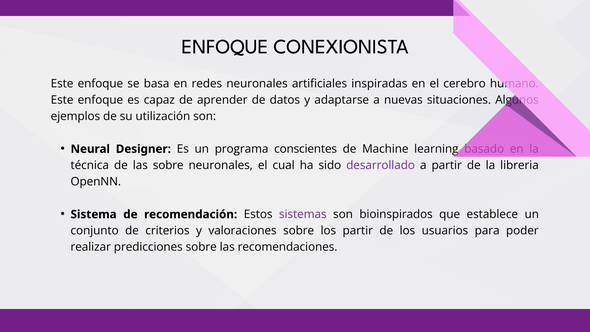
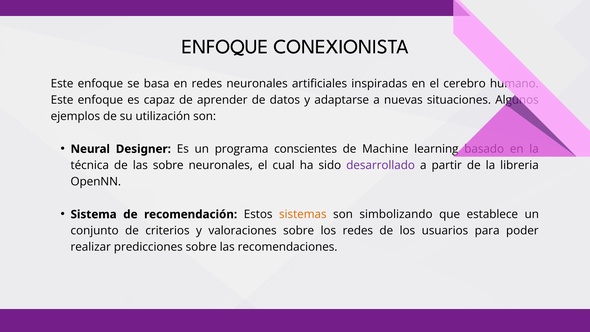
sistemas colour: purple -> orange (303, 214)
bioinspirados: bioinspirados -> simbolizando (396, 214)
los partir: partir -> redes (358, 231)
